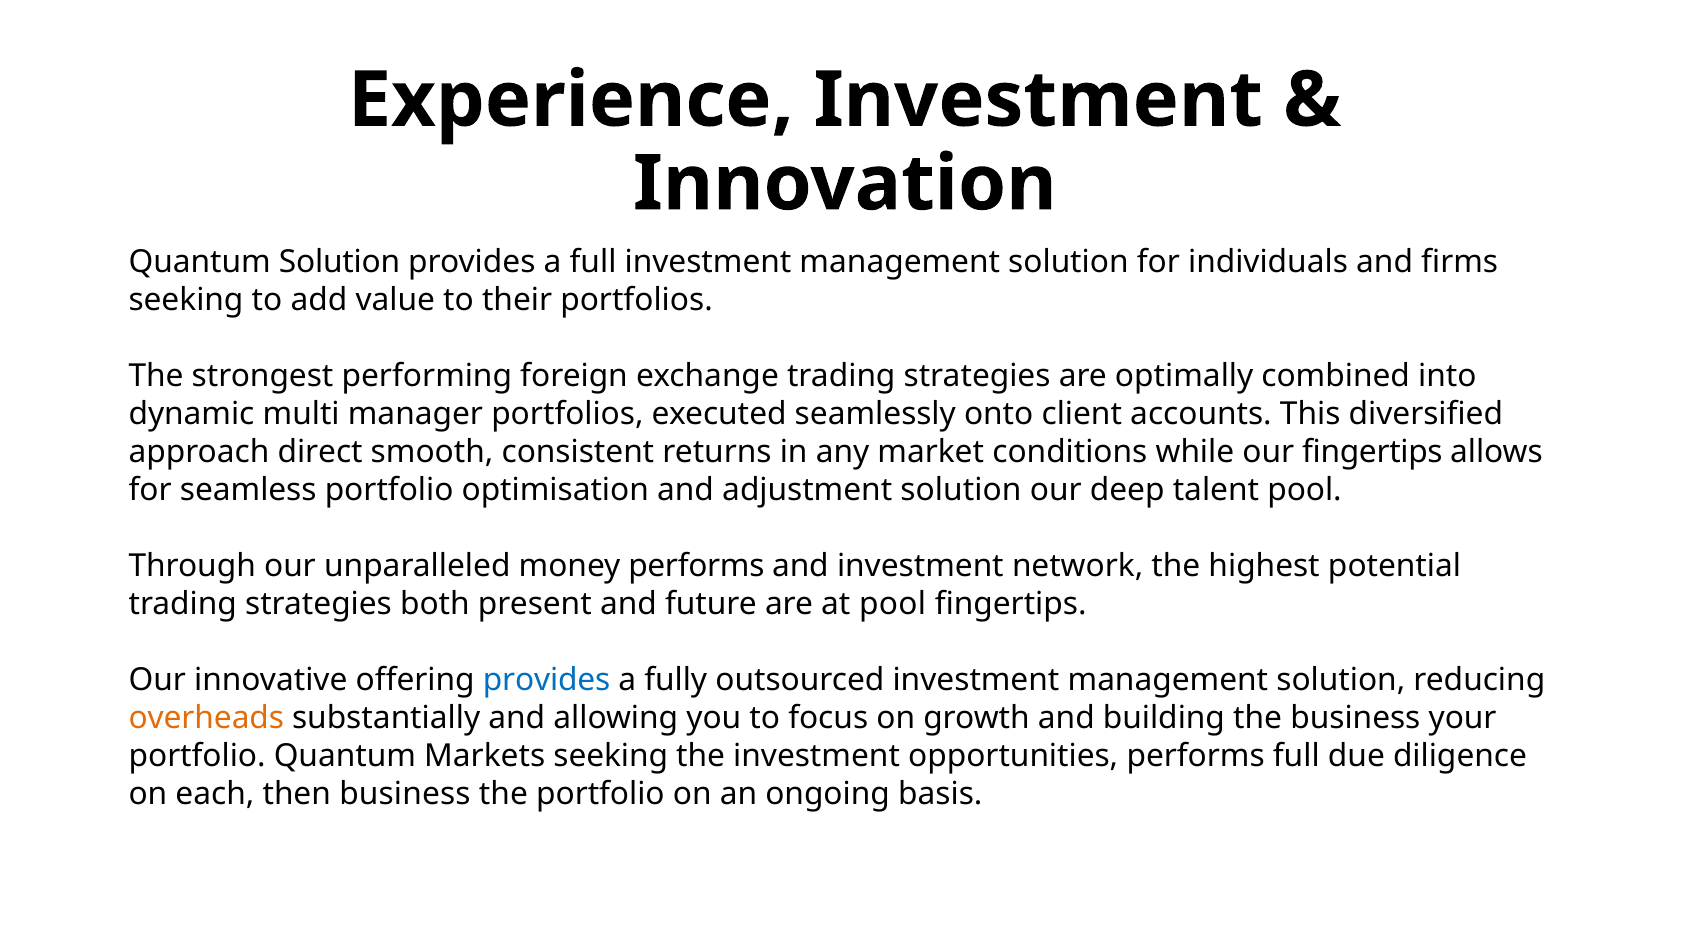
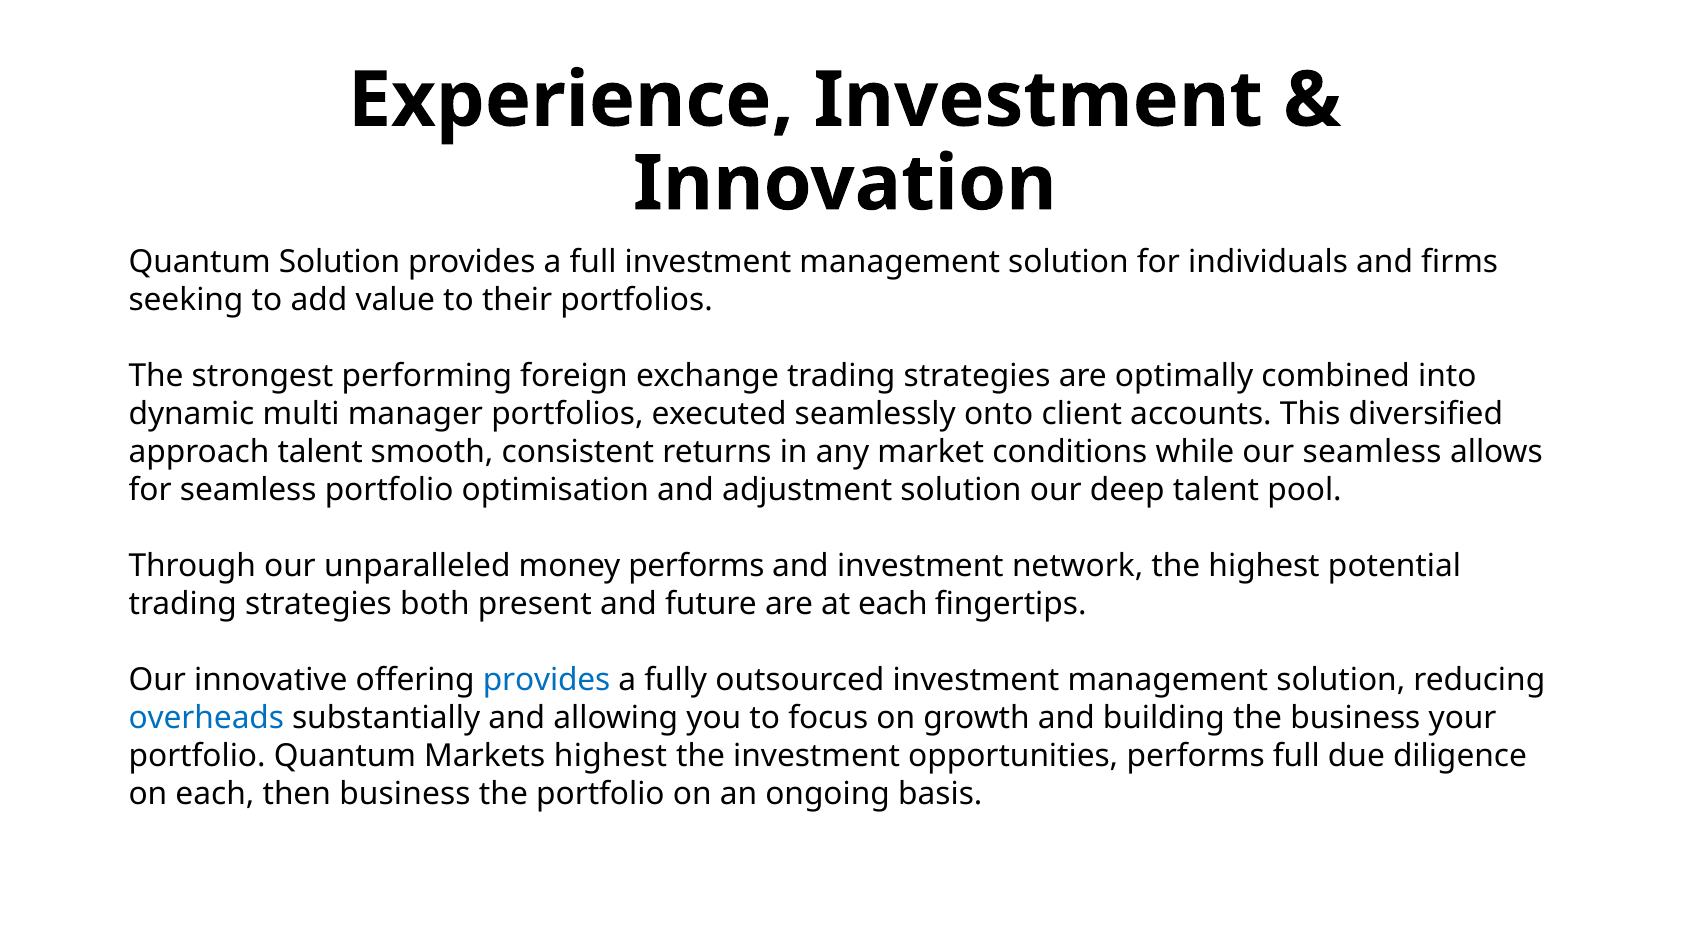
approach direct: direct -> talent (320, 452)
our fingertips: fingertips -> seamless (1372, 452)
at pool: pool -> each (893, 604)
overheads colour: orange -> blue (206, 718)
Markets seeking: seeking -> highest (611, 756)
